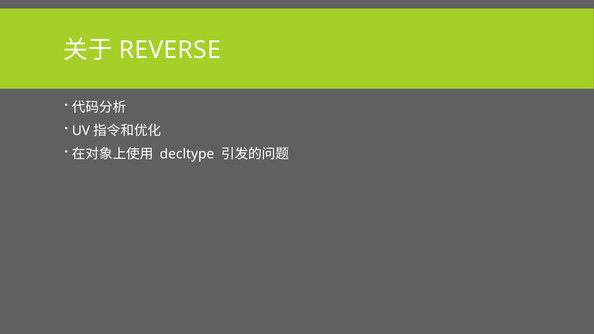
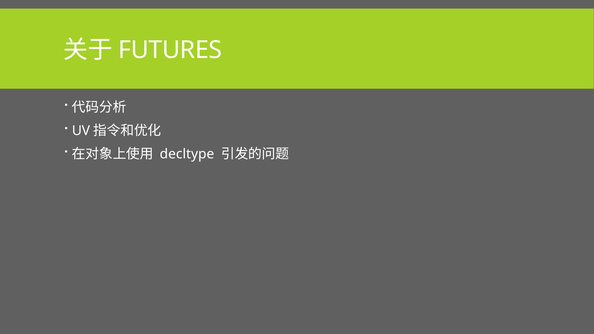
REVERSE: REVERSE -> FUTURES (170, 50)
